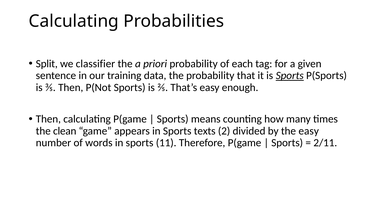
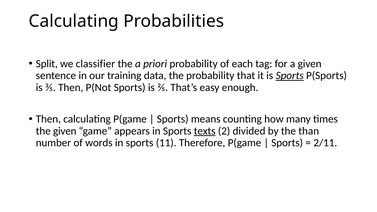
the clean: clean -> given (65, 131)
texts underline: none -> present (205, 131)
the easy: easy -> than (309, 131)
